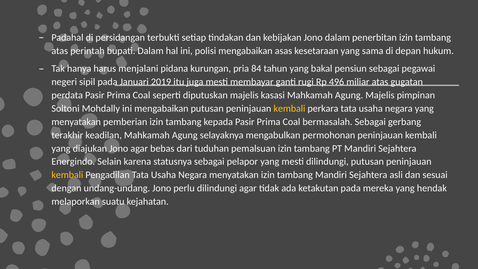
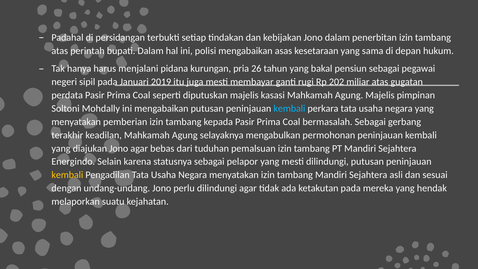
84: 84 -> 26 (256, 69)
496: 496 -> 202 (337, 82)
kembali colour: yellow -> light blue (289, 108)
